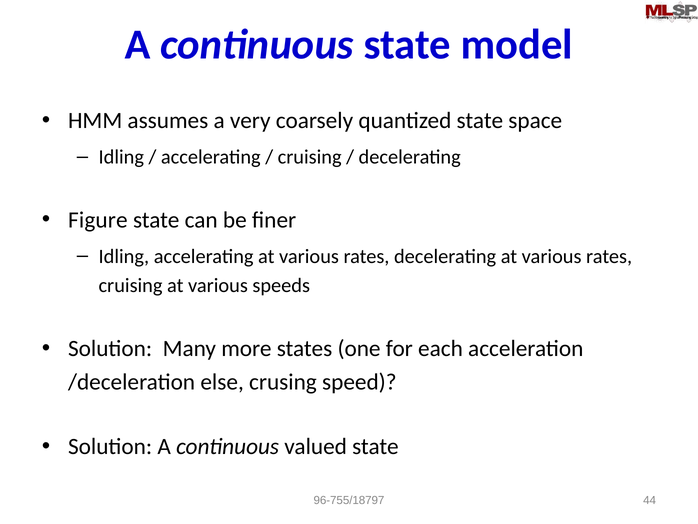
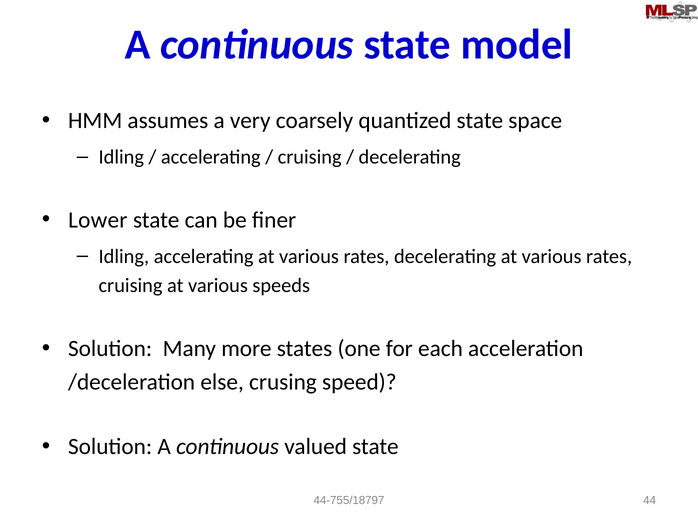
Figure: Figure -> Lower (98, 220)
96-755/18797: 96-755/18797 -> 44-755/18797 (349, 500)
